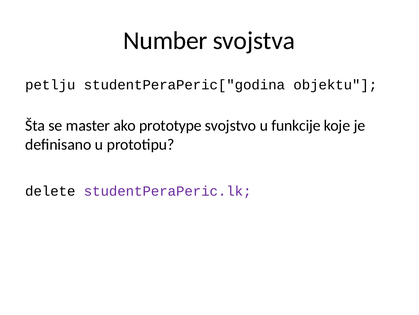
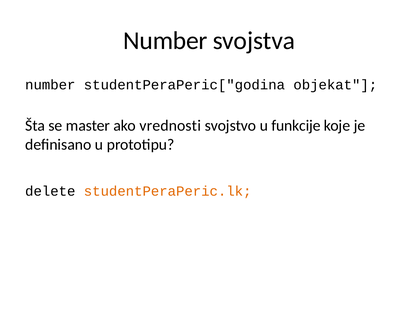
petlju: petlju -> number (50, 85)
objektu: objektu -> objekat (335, 85)
prototype: prototype -> vrednosti (170, 125)
studentPeraPeric.lk colour: purple -> orange (168, 191)
